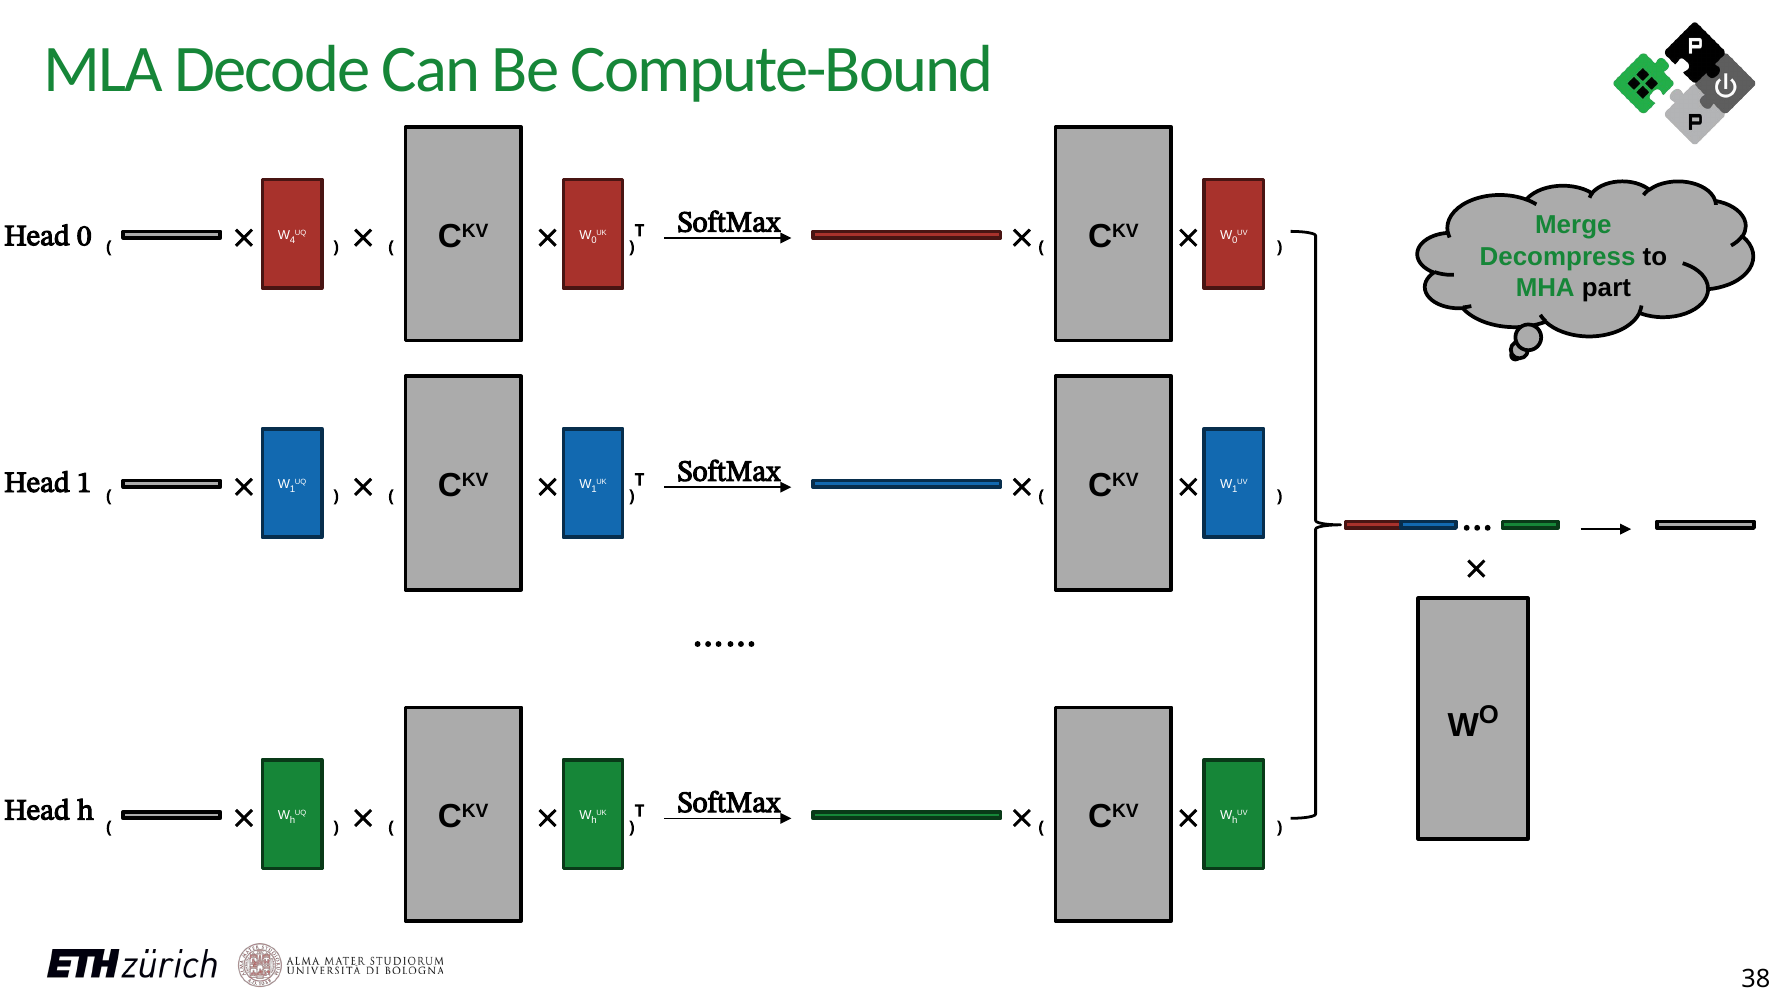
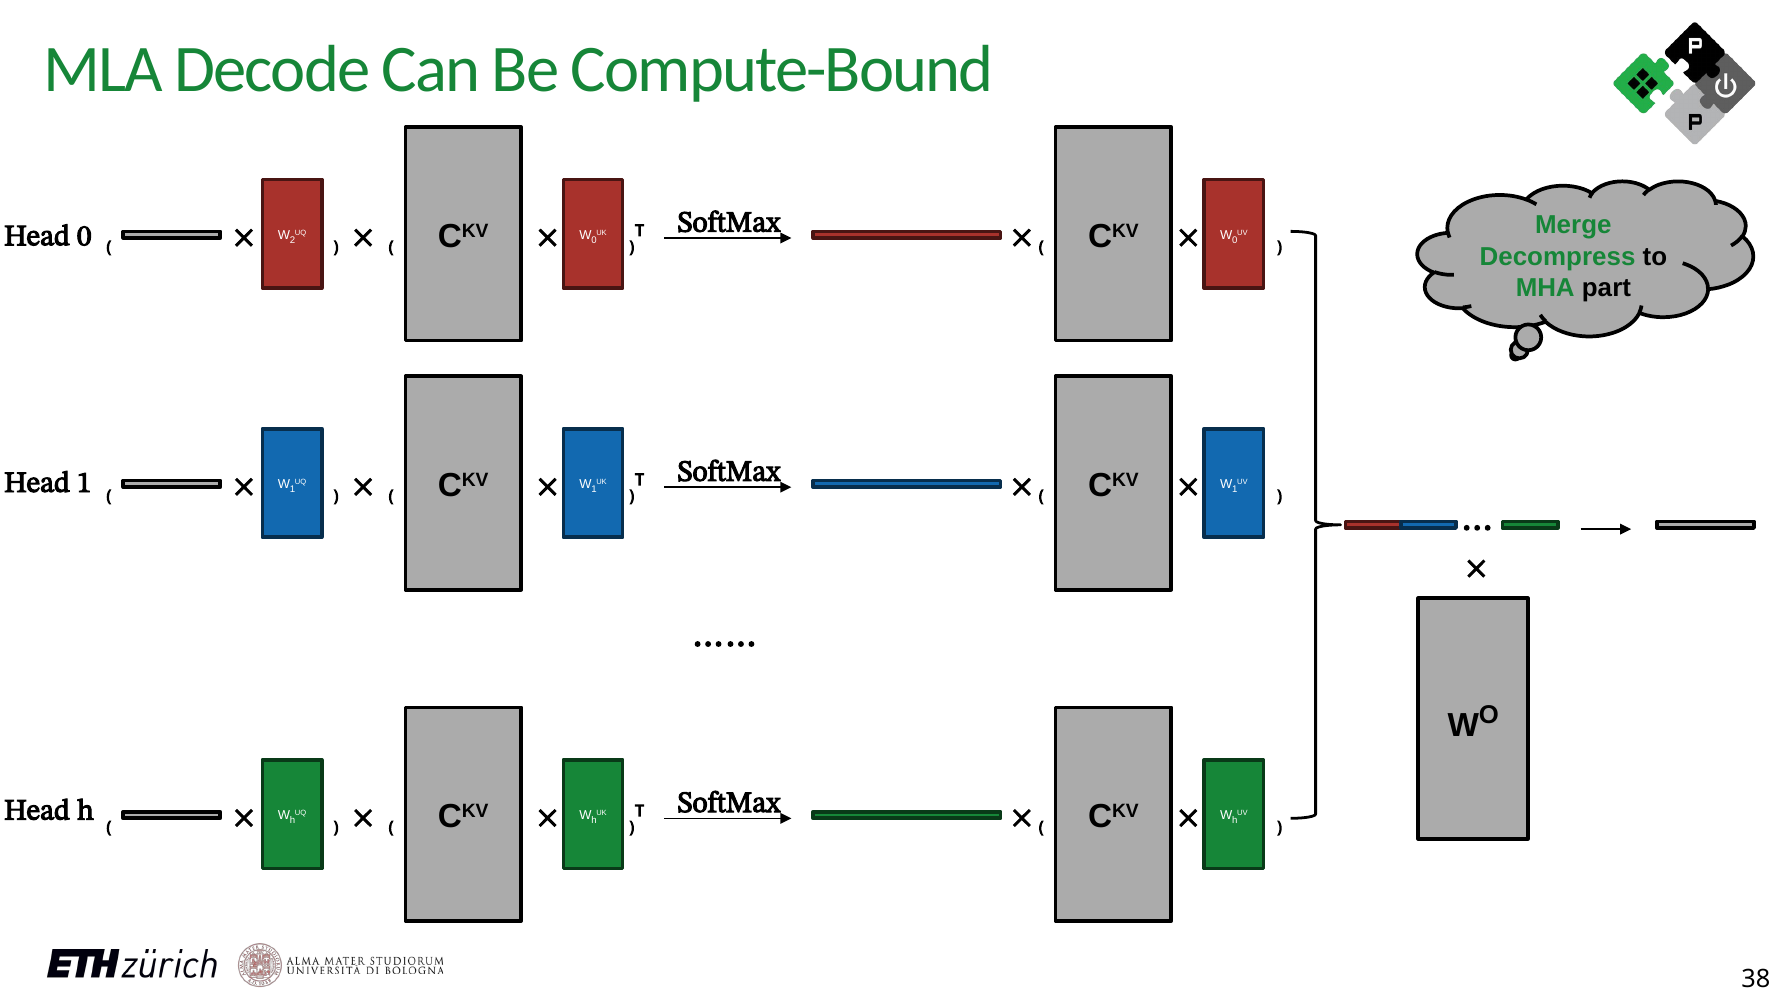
4: 4 -> 2 (293, 240)
